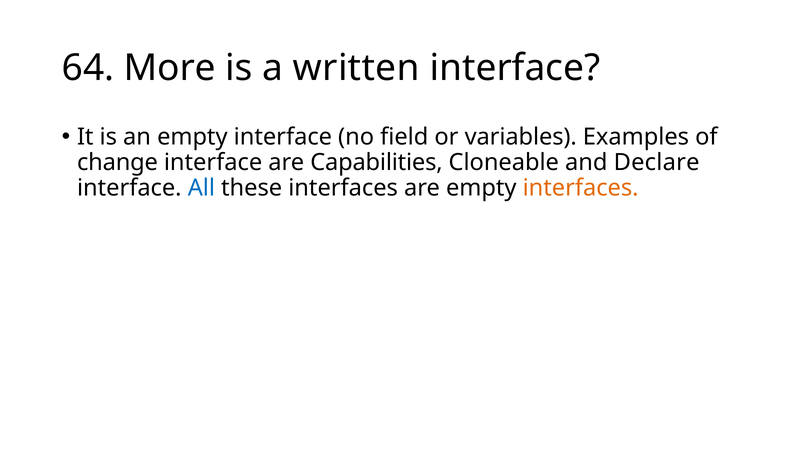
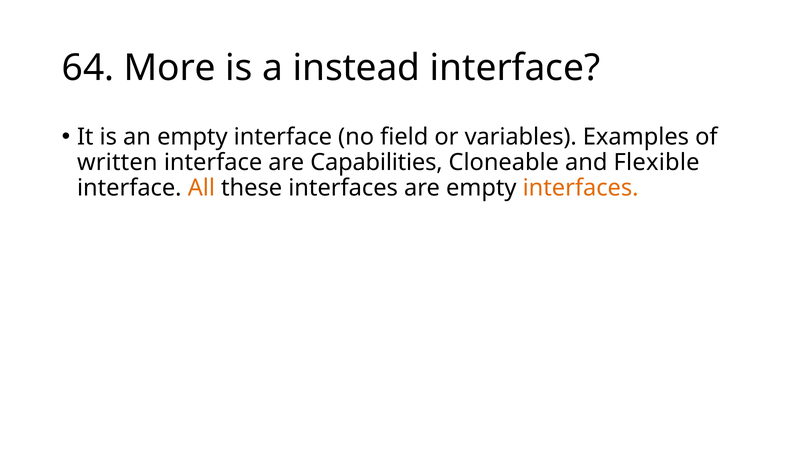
written: written -> instead (356, 68)
change: change -> written (117, 163)
Declare: Declare -> Flexible (657, 163)
All colour: blue -> orange (201, 188)
